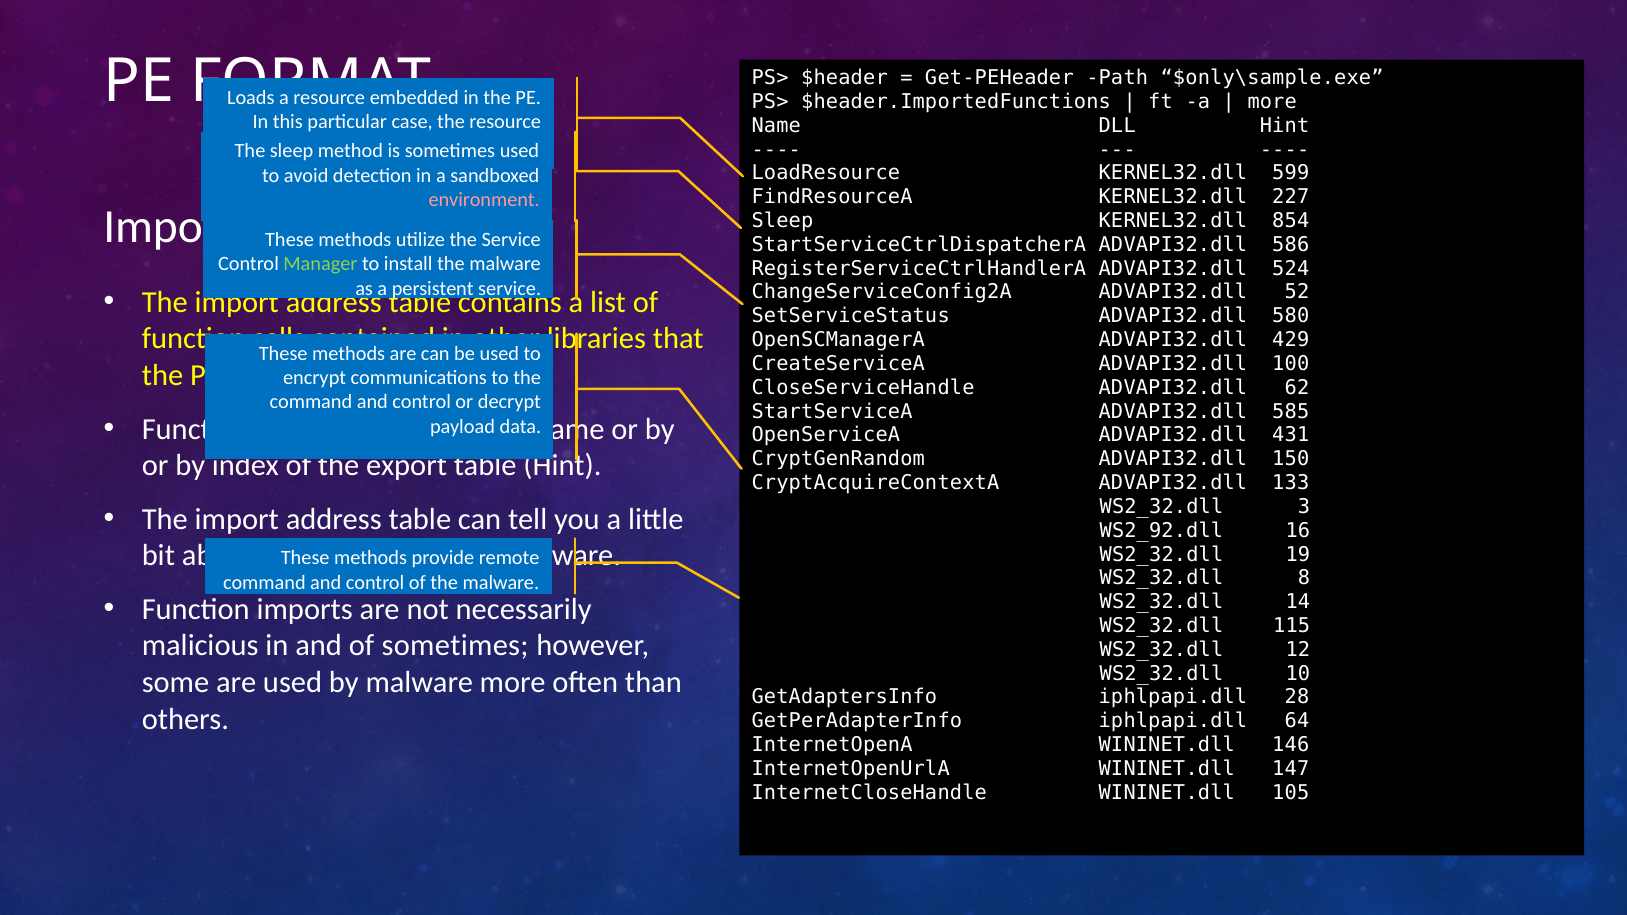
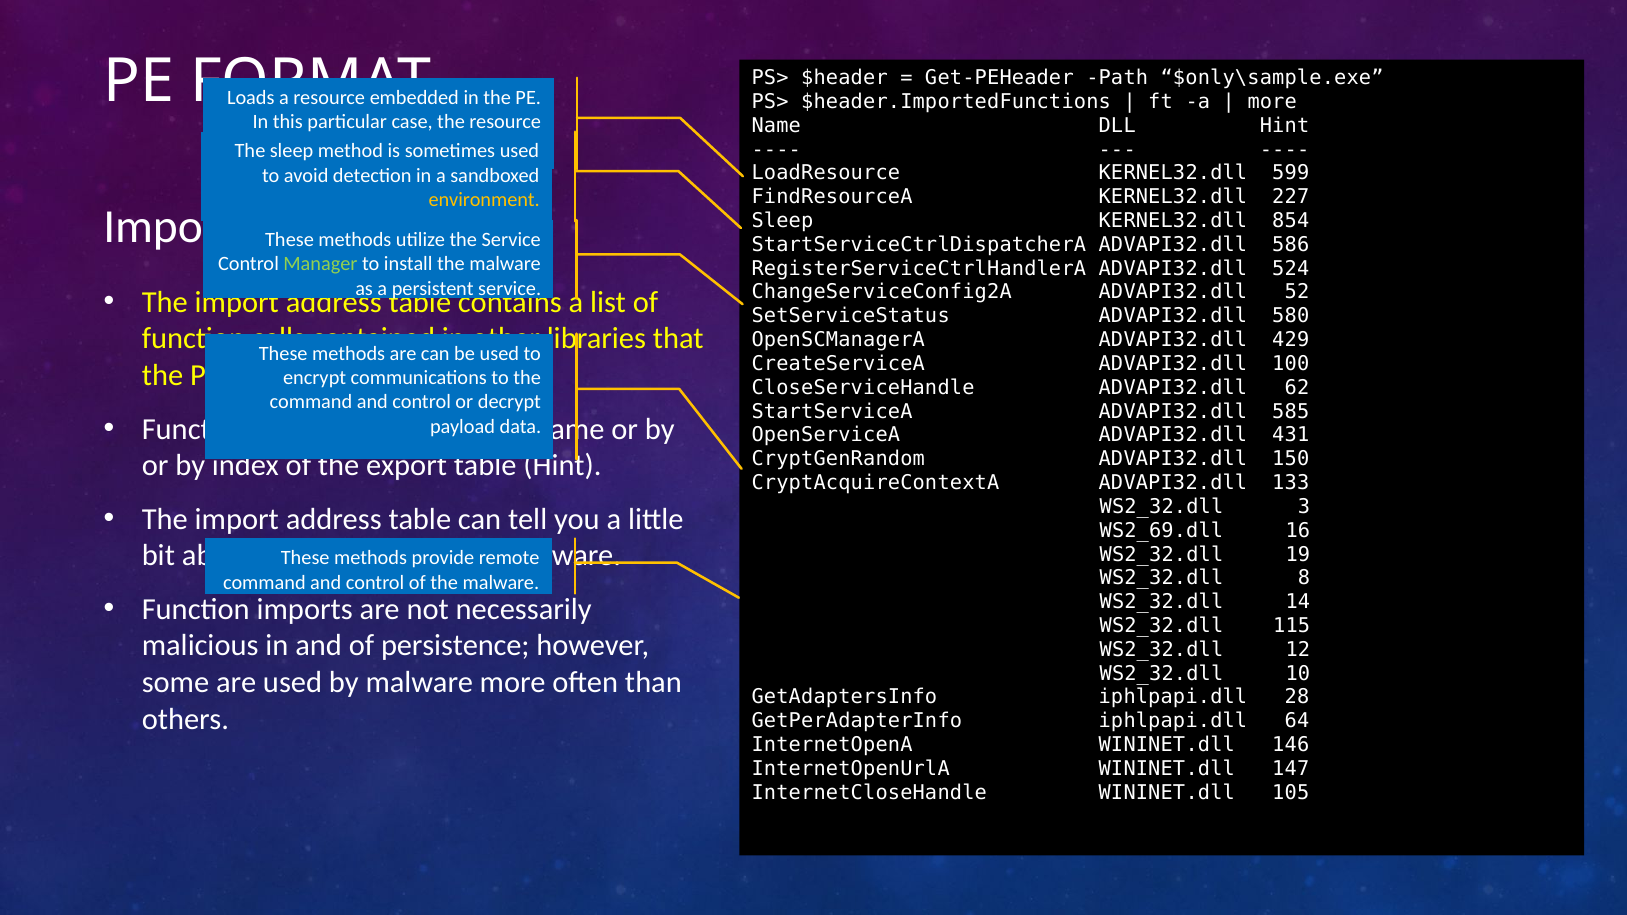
environment colour: pink -> yellow (484, 200)
WS2_92.dll: WS2_92.dll -> WS2_69.dll (1161, 531)
of sometimes: sometimes -> persistence (455, 646)
